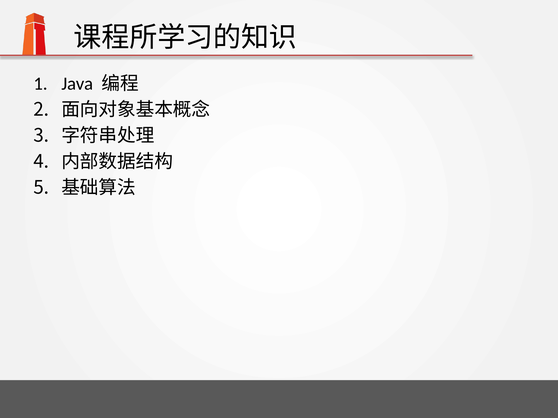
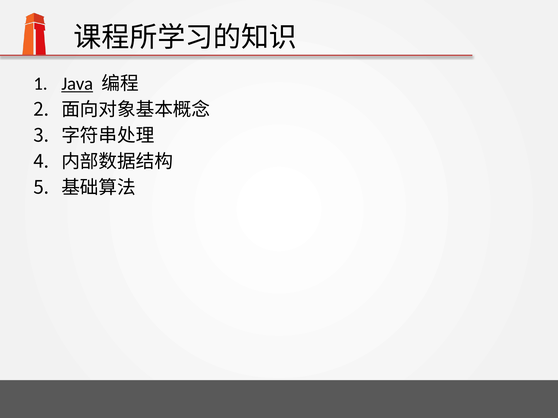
Java underline: none -> present (77, 84)
